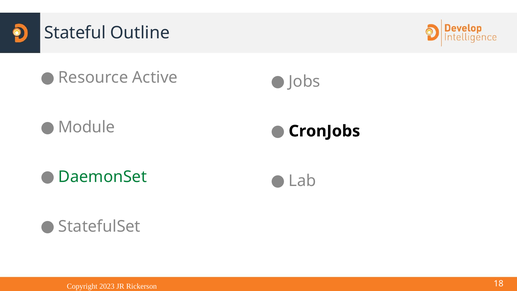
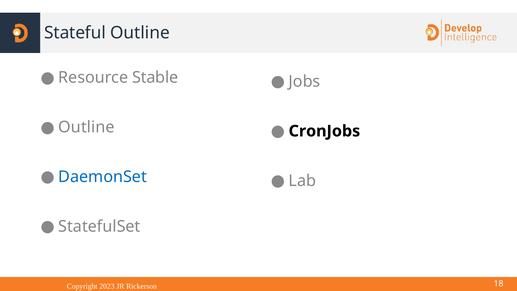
Active: Active -> Stable (155, 78)
Module: Module -> Outline (86, 127)
DaemonSet colour: green -> blue (103, 177)
